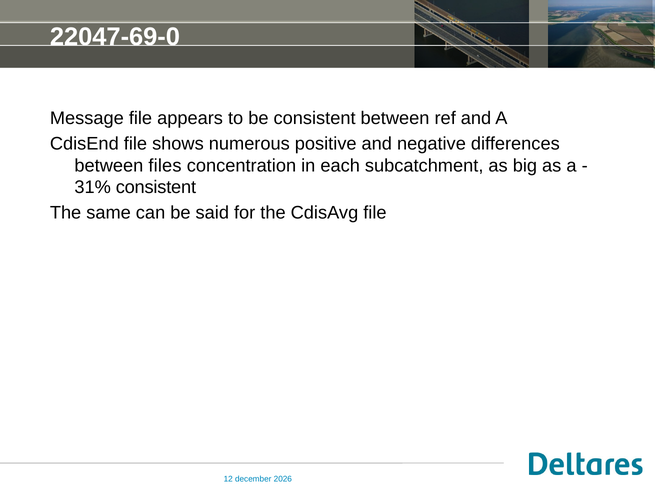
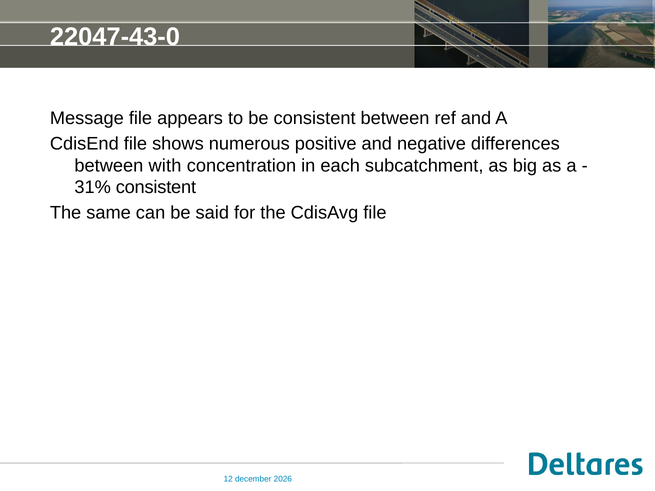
22047-69-0: 22047-69-0 -> 22047-43-0 (115, 37)
files: files -> with (165, 166)
